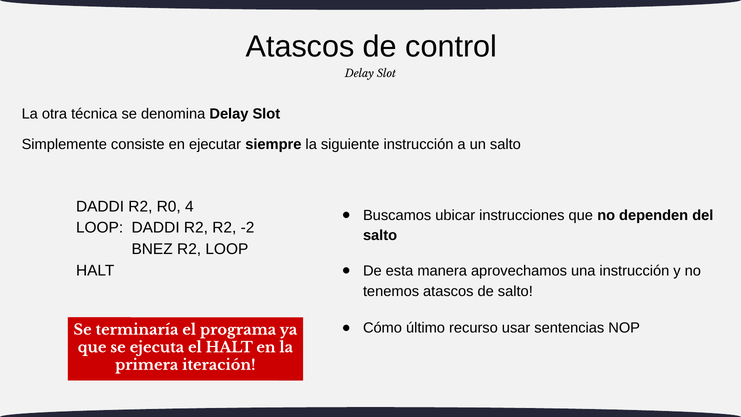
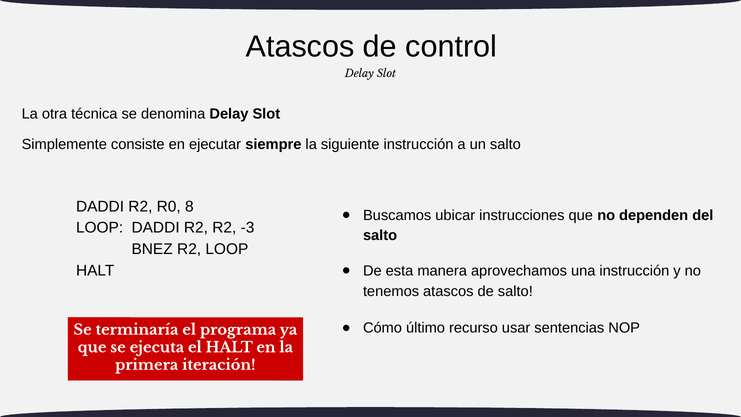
4: 4 -> 8 (189, 206)
-2: -2 -> -3 (248, 228)
